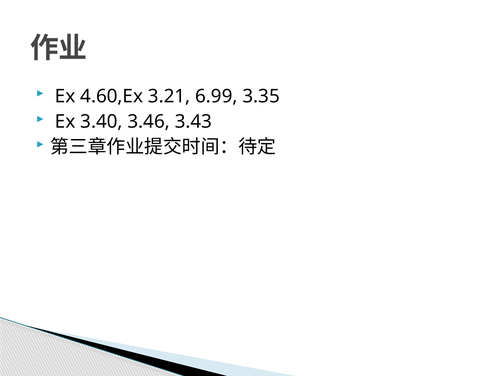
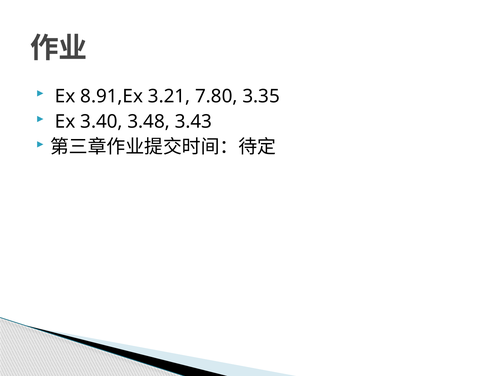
4.60,Ex: 4.60,Ex -> 8.91,Ex (112, 96)
6.99: 6.99 -> 7.80 (216, 96)
3.46: 3.46 -> 3.48 (149, 122)
